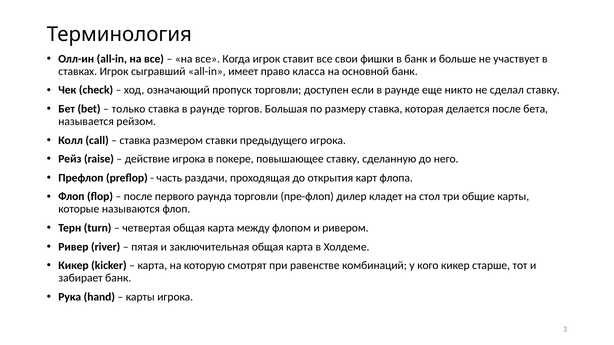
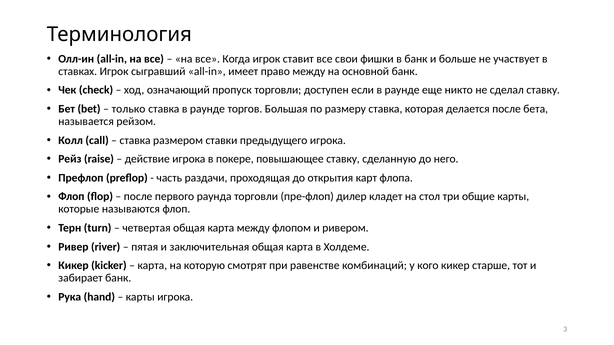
право класса: класса -> между (309, 71)
